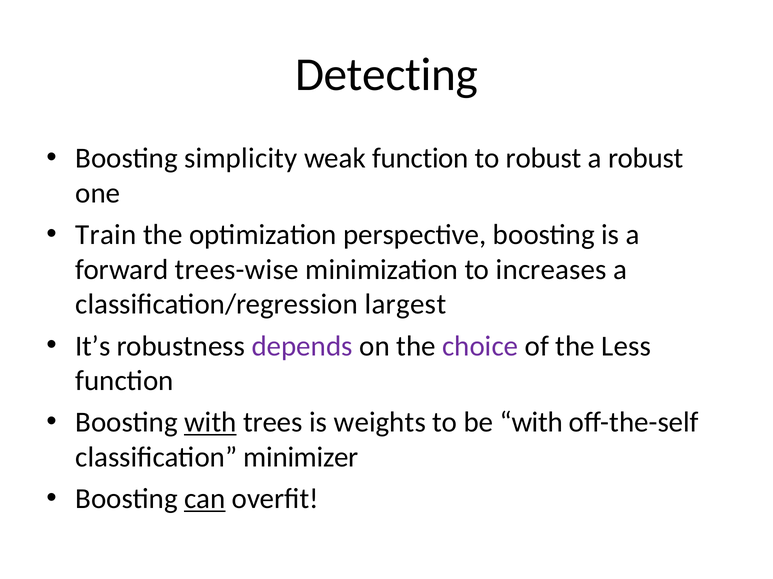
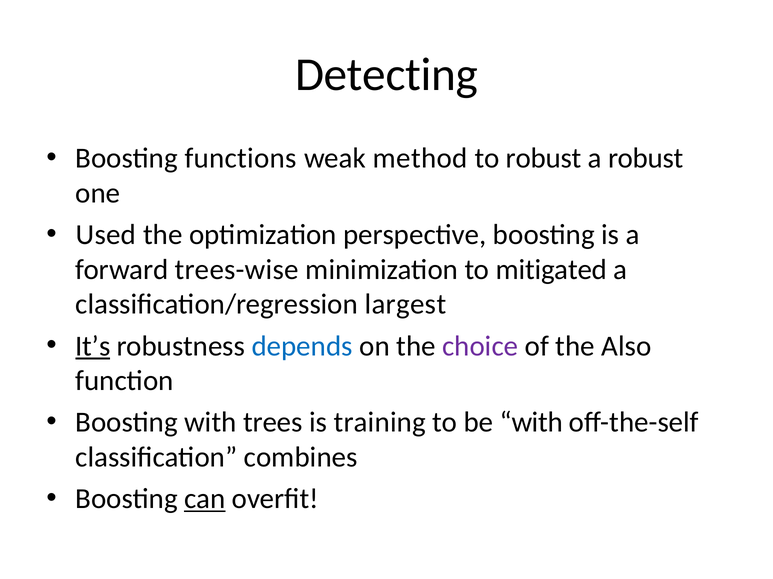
simplicity: simplicity -> functions (241, 159)
weak function: function -> method (420, 159)
Train: Train -> Used (106, 235)
increases: increases -> mitigated (551, 270)
It’s underline: none -> present (93, 346)
depends colour: purple -> blue (302, 346)
Less: Less -> Also (626, 346)
with underline: present -> none (210, 423)
weights: weights -> training (380, 423)
minimizer: minimizer -> combines (301, 458)
